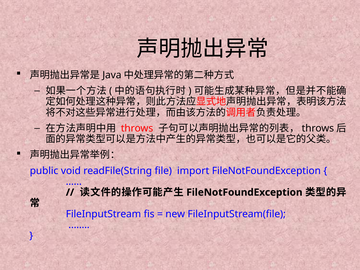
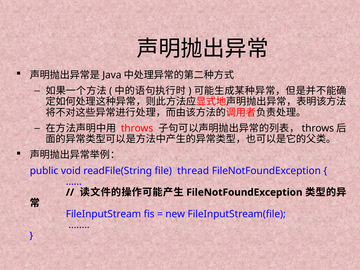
import: import -> thread (193, 171)
